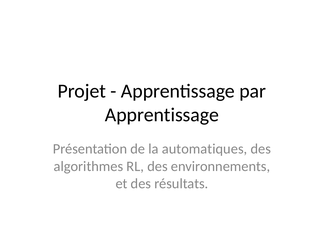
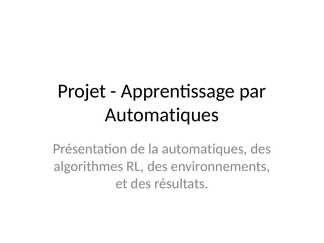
Apprentissage: Apprentissage -> Automatiques (162, 115)
